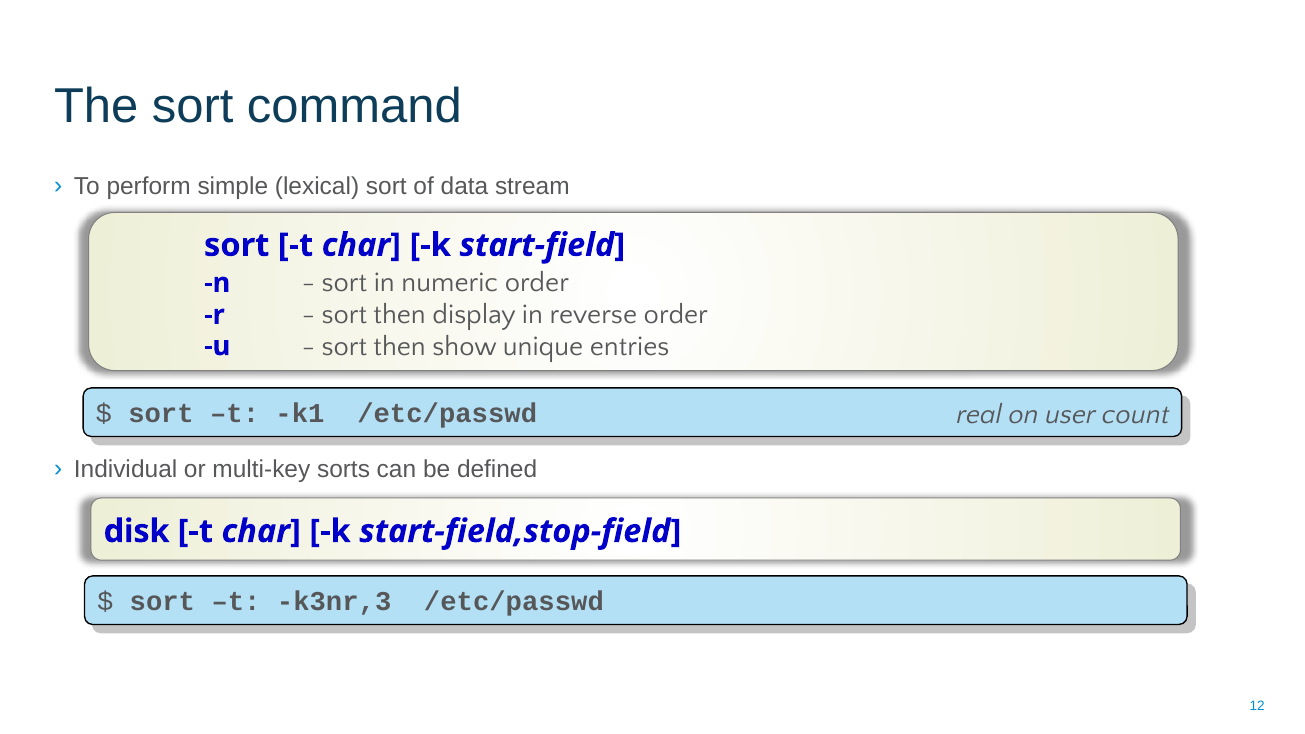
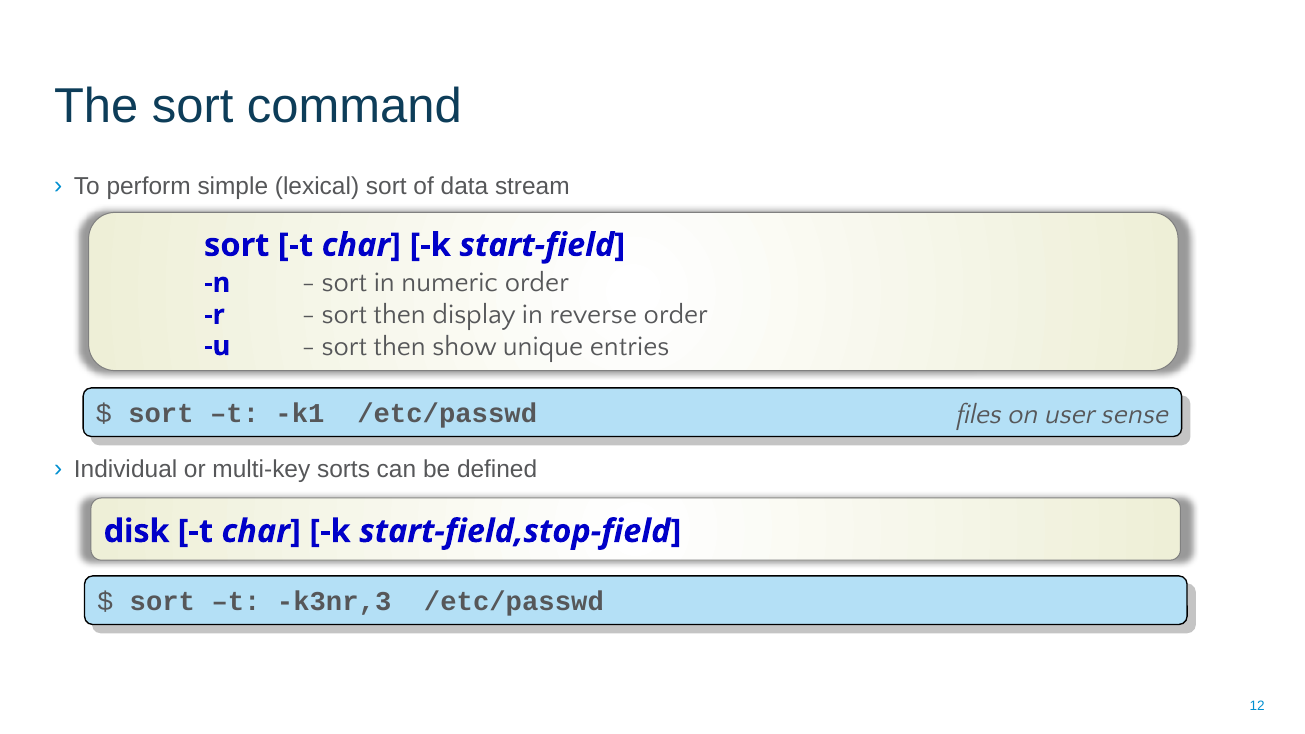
real: real -> files (979, 415)
count: count -> sense (1136, 415)
